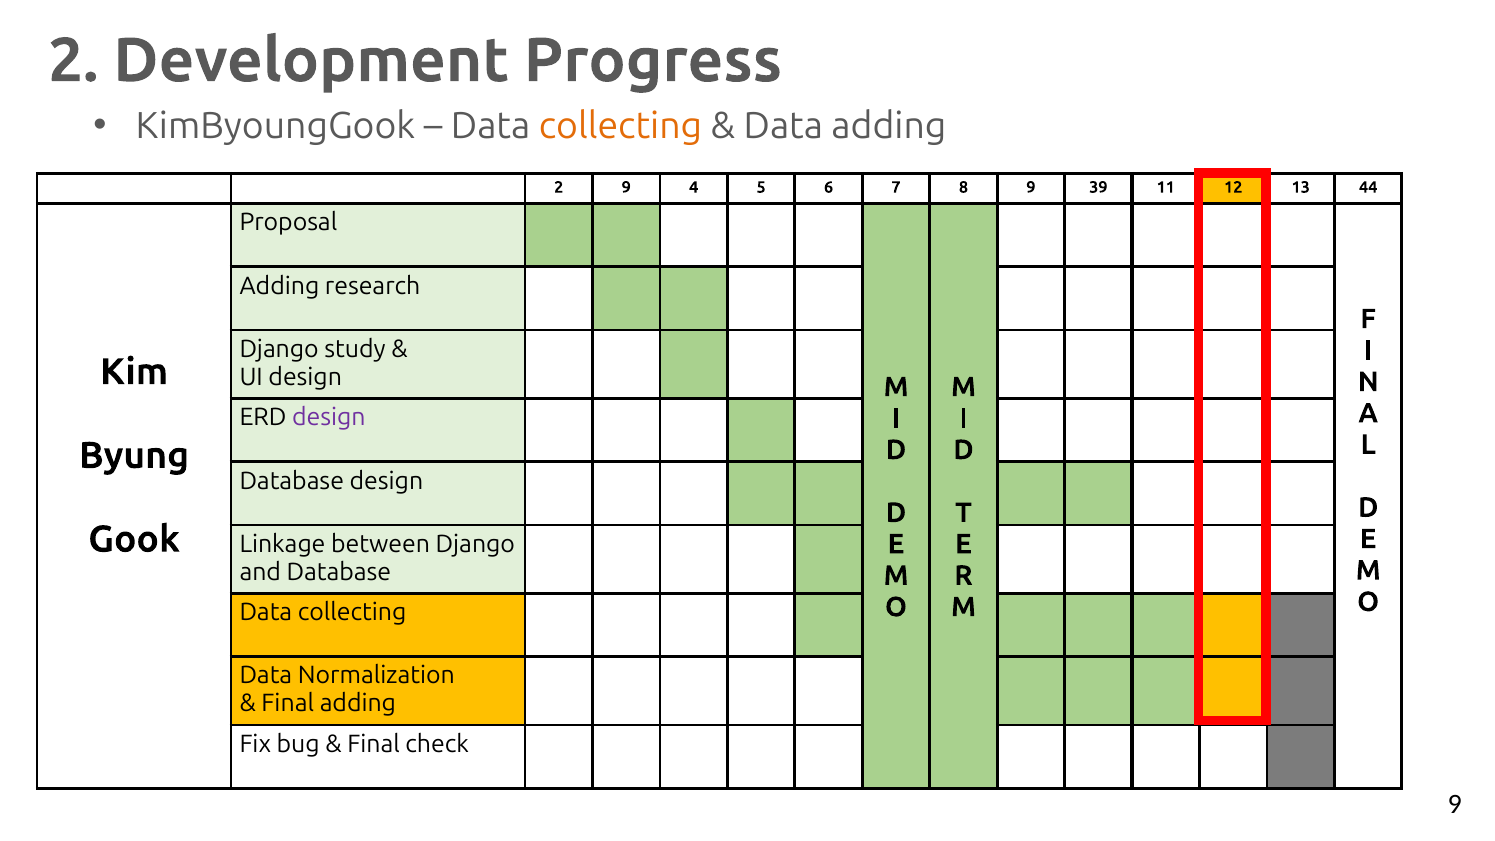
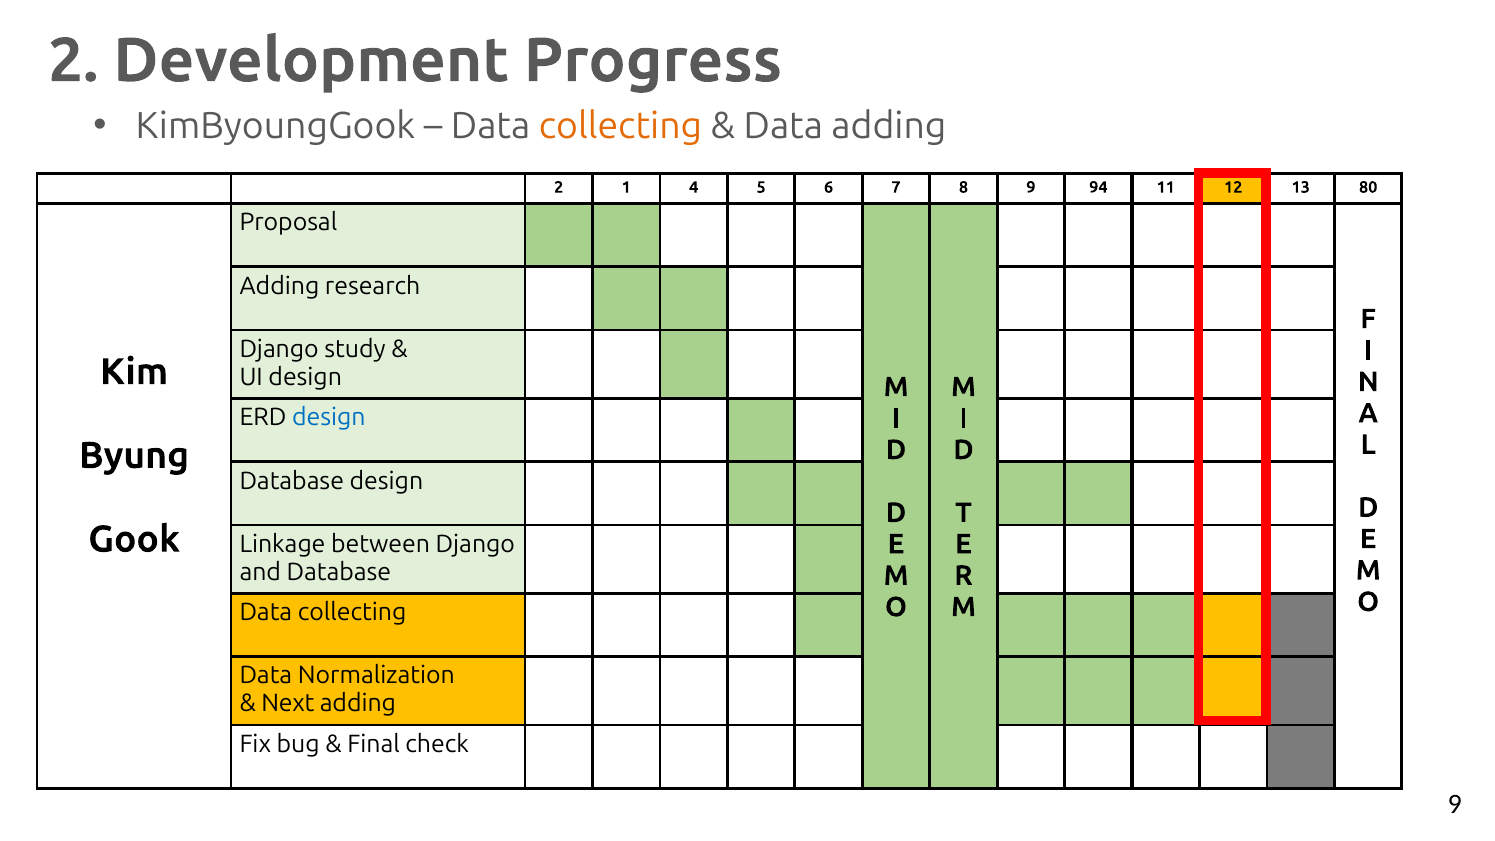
2 9: 9 -> 1 (626, 187)
39: 39 -> 94 (1098, 187)
44: 44 -> 80 (1368, 187)
design colour: purple -> blue (329, 418)
Final: Final -> Next (288, 704)
